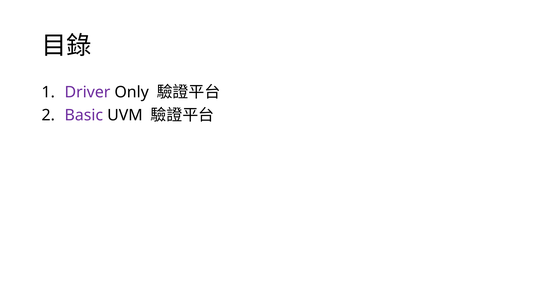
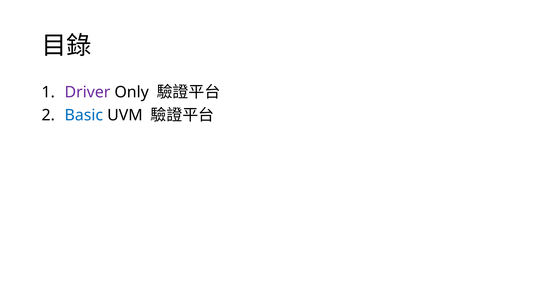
Basic colour: purple -> blue (84, 115)
